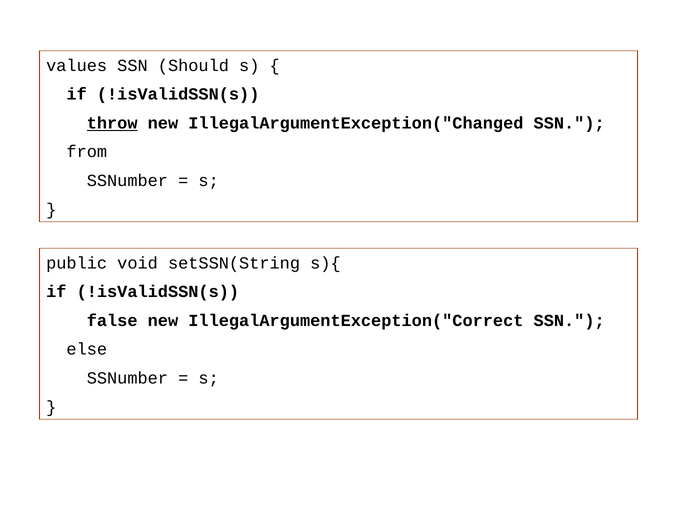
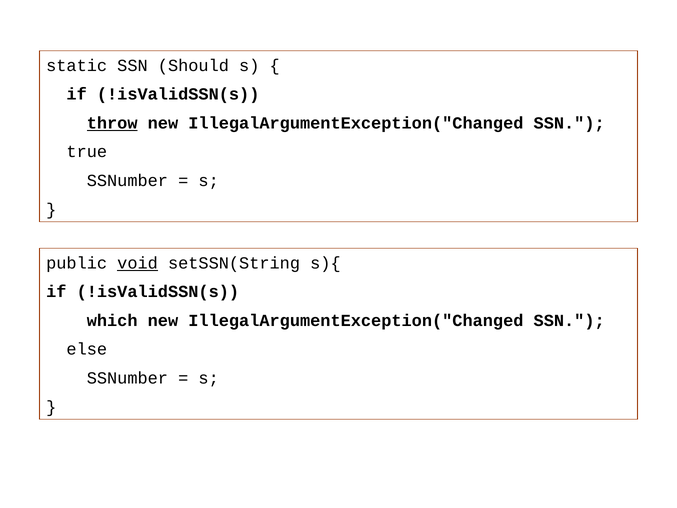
values: values -> static (77, 65)
from: from -> true (87, 152)
void underline: none -> present (138, 263)
false: false -> which (112, 320)
IllegalArgumentException("Correct: IllegalArgumentException("Correct -> IllegalArgumentException("Changed (356, 320)
